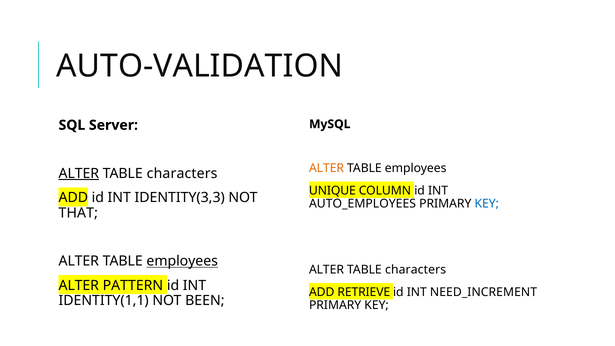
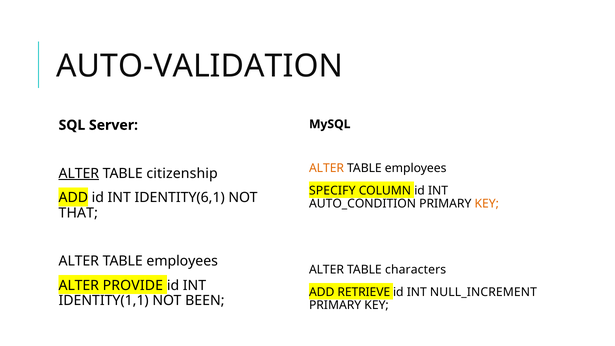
characters: characters -> citizenship (182, 173)
UNIQUE: UNIQUE -> SPECIFY (332, 190)
IDENTITY(3,3: IDENTITY(3,3 -> IDENTITY(6,1 (180, 198)
AUTO_EMPLOYEES: AUTO_EMPLOYEES -> AUTO_CONDITION (363, 204)
KEY colour: blue -> orange (487, 204)
employees underline: present -> none (182, 261)
PATTERN: PATTERN -> PROVIDE (133, 285)
NEED_INCREMENT: NEED_INCREMENT -> NULL_INCREMENT (483, 292)
